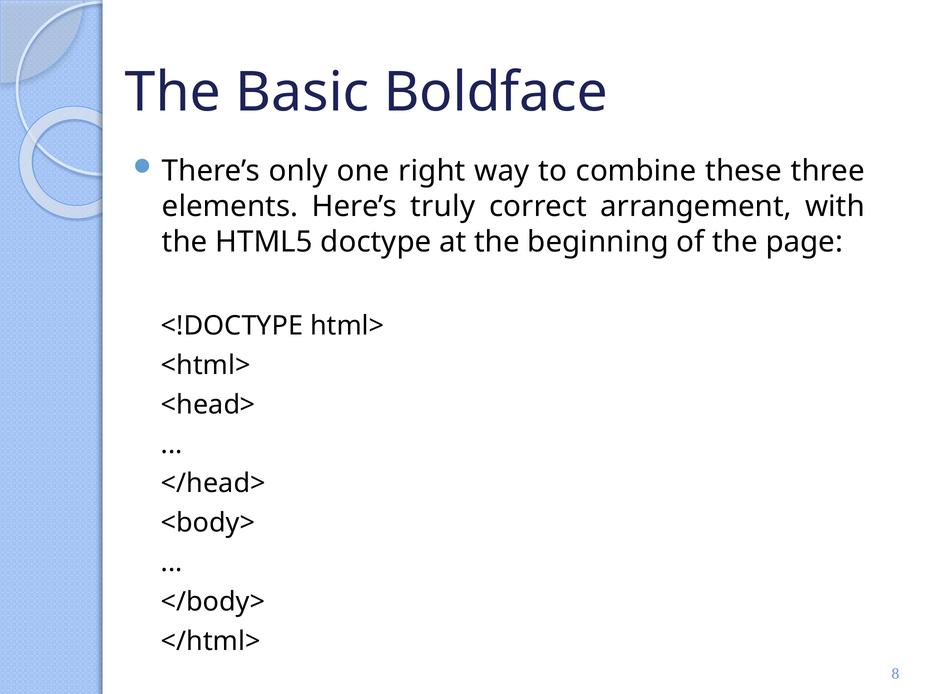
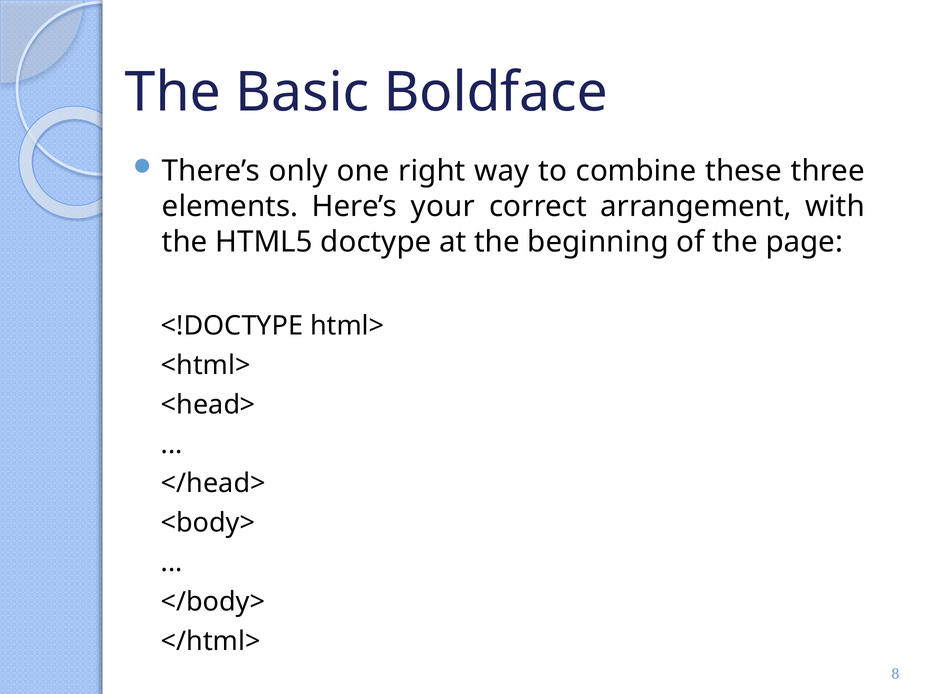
truly: truly -> your (443, 206)
